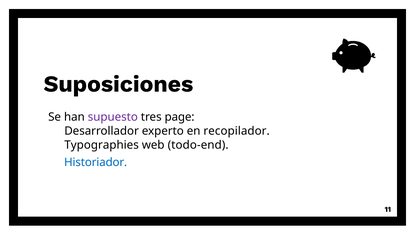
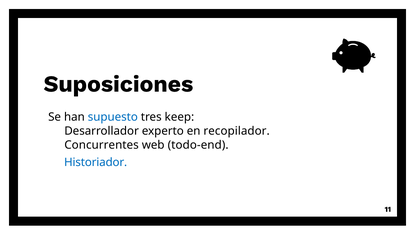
supuesto colour: purple -> blue (113, 117)
page: page -> keep (179, 117)
Typographies: Typographies -> Concurrentes (102, 145)
